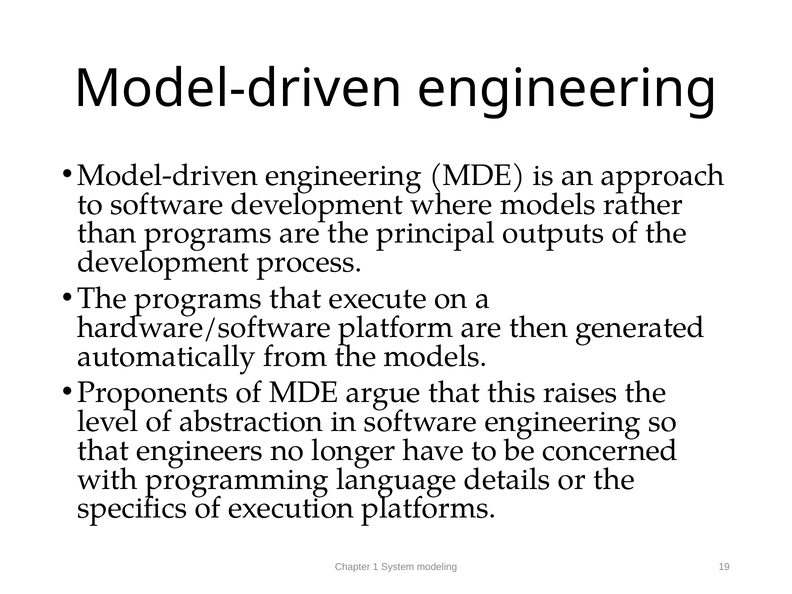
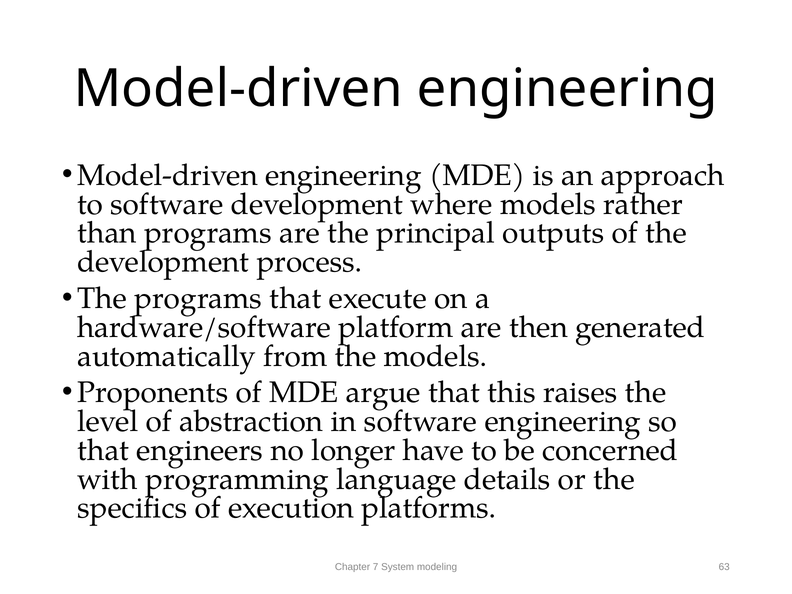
1: 1 -> 7 (376, 567)
19: 19 -> 63 (724, 567)
